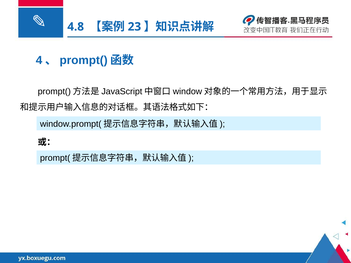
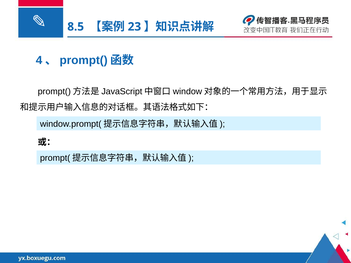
4.8: 4.8 -> 8.5 (76, 27)
